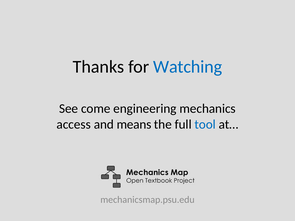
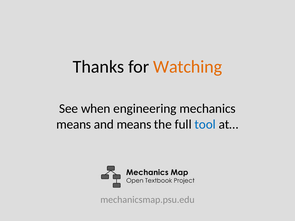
Watching colour: blue -> orange (188, 67)
come: come -> when (96, 109)
access: access -> means (74, 124)
